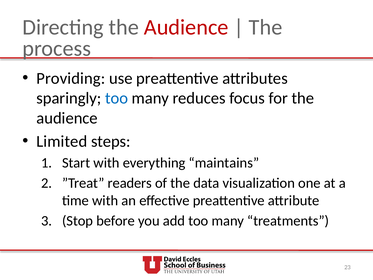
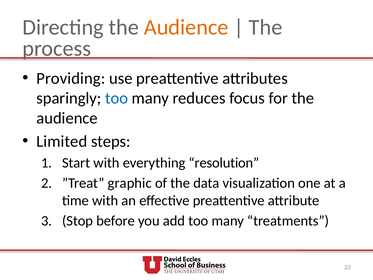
Audience colour: red -> orange (186, 27)
maintains: maintains -> resolution (224, 163)
readers: readers -> graphic (130, 183)
